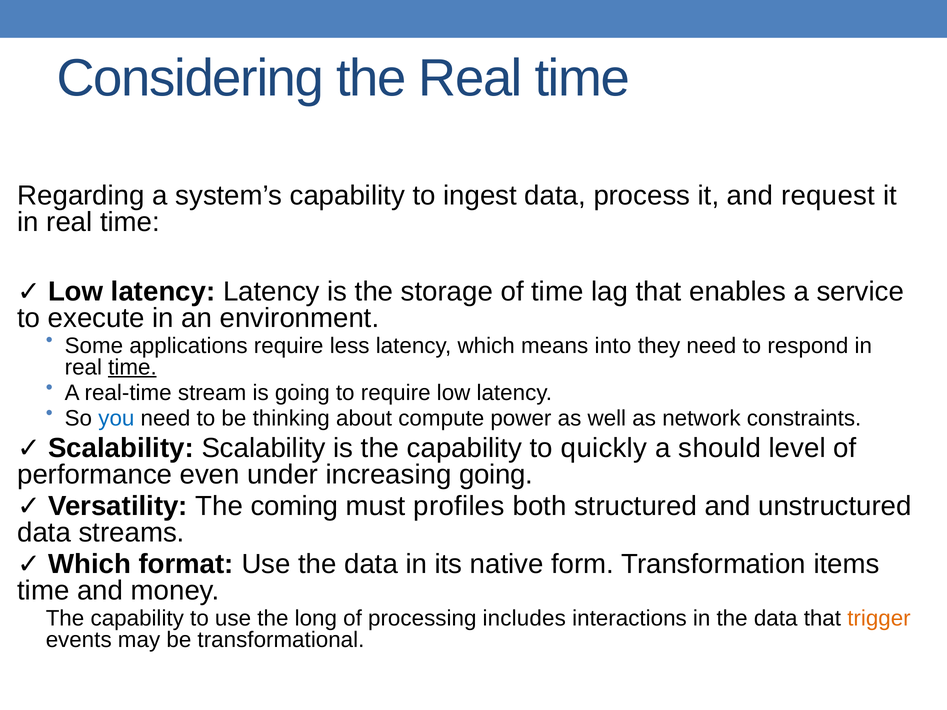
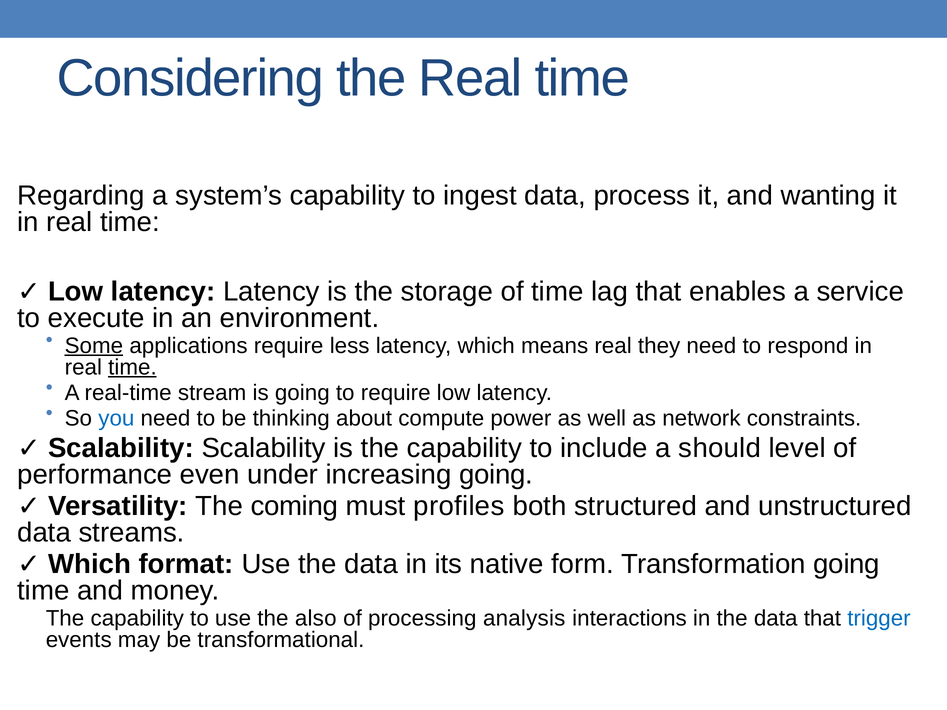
request: request -> wanting (828, 196)
Some underline: none -> present (94, 346)
means into: into -> real (613, 346)
quickly: quickly -> include (604, 448)
Transformation items: items -> going (847, 565)
long: long -> also (316, 618)
includes: includes -> analysis (524, 618)
trigger colour: orange -> blue (879, 618)
